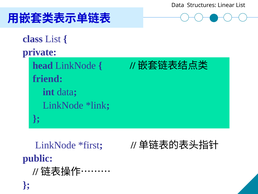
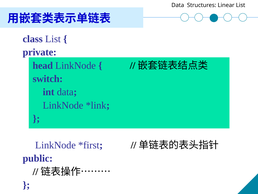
friend: friend -> switch (48, 79)
